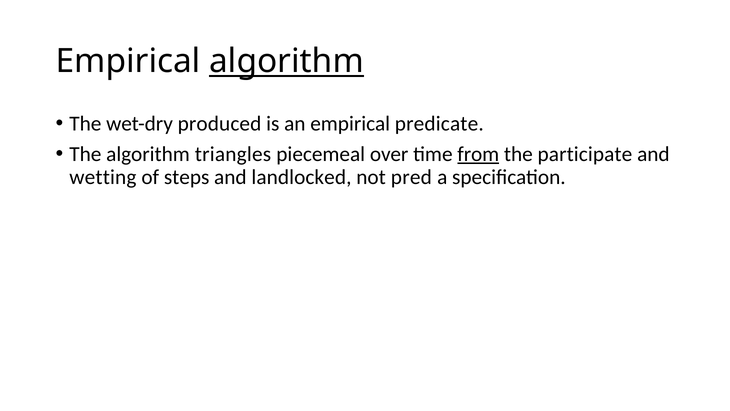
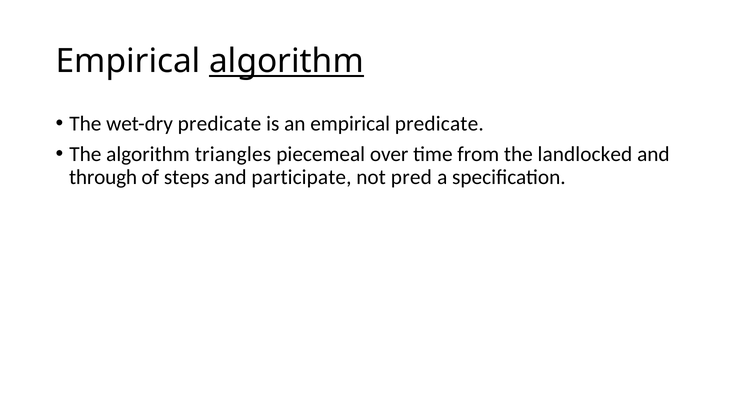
wet-dry produced: produced -> predicate (219, 123)
from underline: present -> none (478, 154)
participate: participate -> landlocked (585, 154)
wetting: wetting -> through (103, 177)
landlocked: landlocked -> participate (301, 177)
